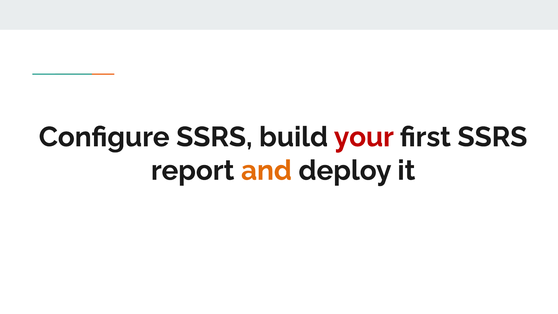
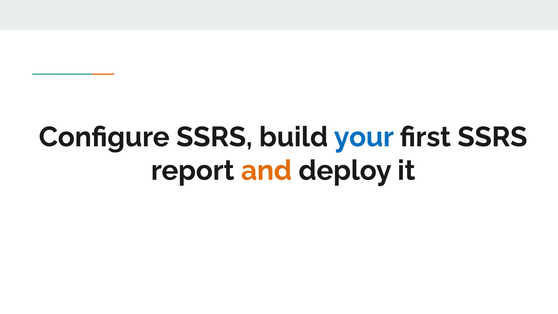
your colour: red -> blue (364, 137)
